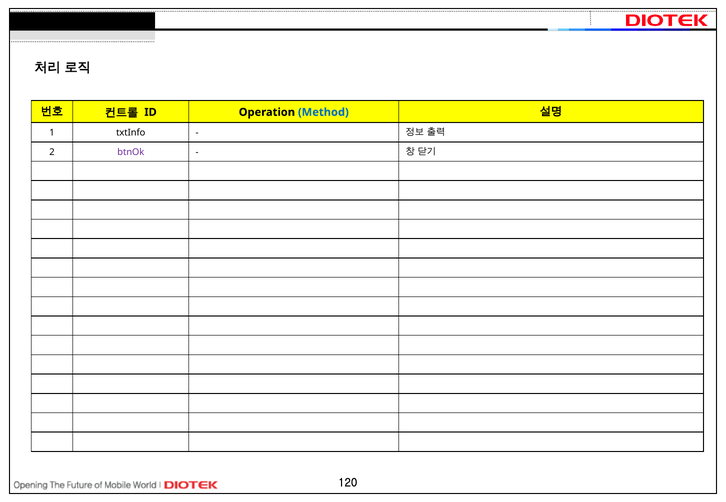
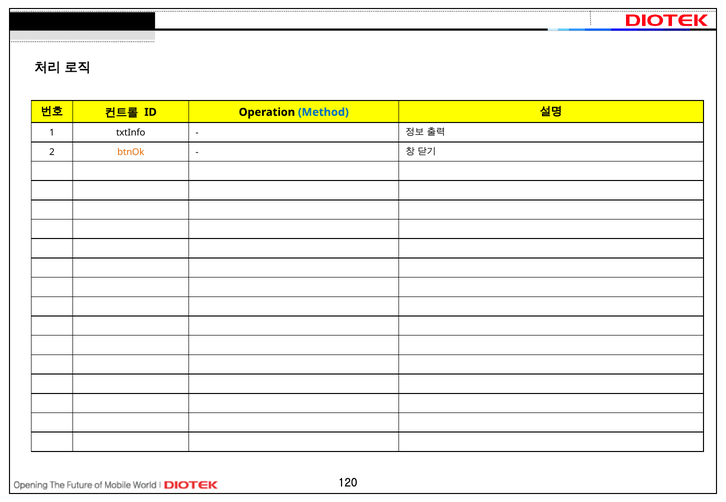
btnOk colour: purple -> orange (131, 152)
